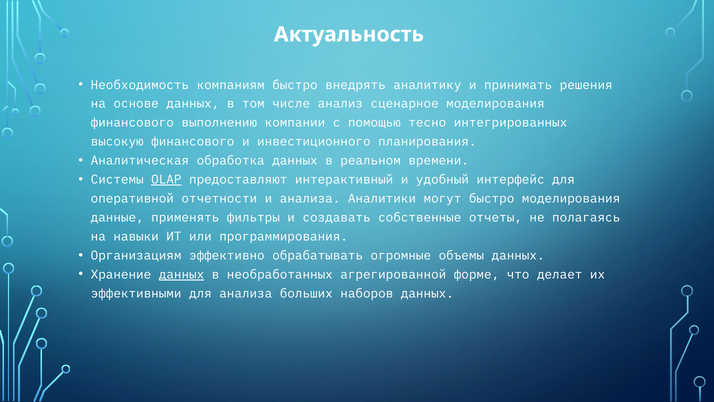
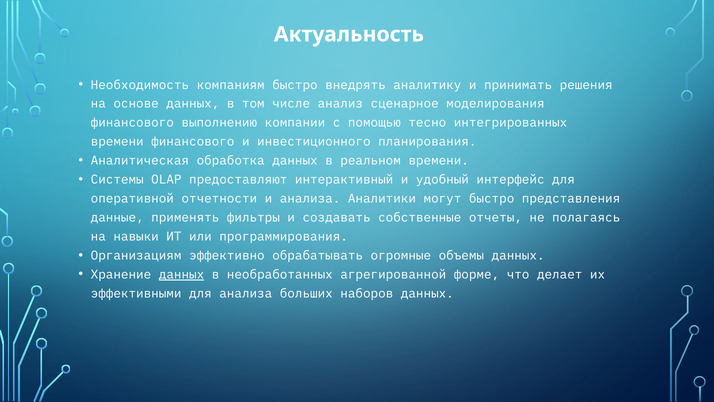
высокую: высокую -> времени (117, 142)
OLAP underline: present -> none (166, 180)
быстро моделирования: моделирования -> представления (571, 198)
